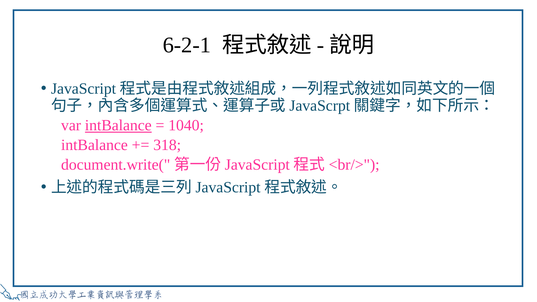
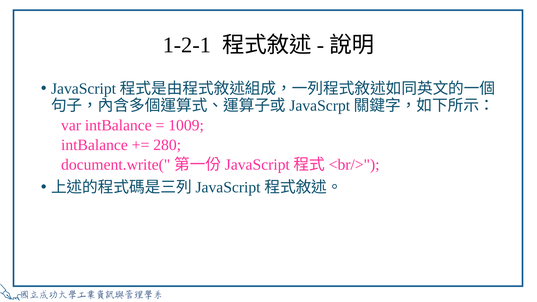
6-2-1: 6-2-1 -> 1-2-1 (187, 45)
intBalance underline: present -> none (118, 125)
1040: 1040 -> 1009 (186, 125)
318: 318 -> 280 (167, 145)
